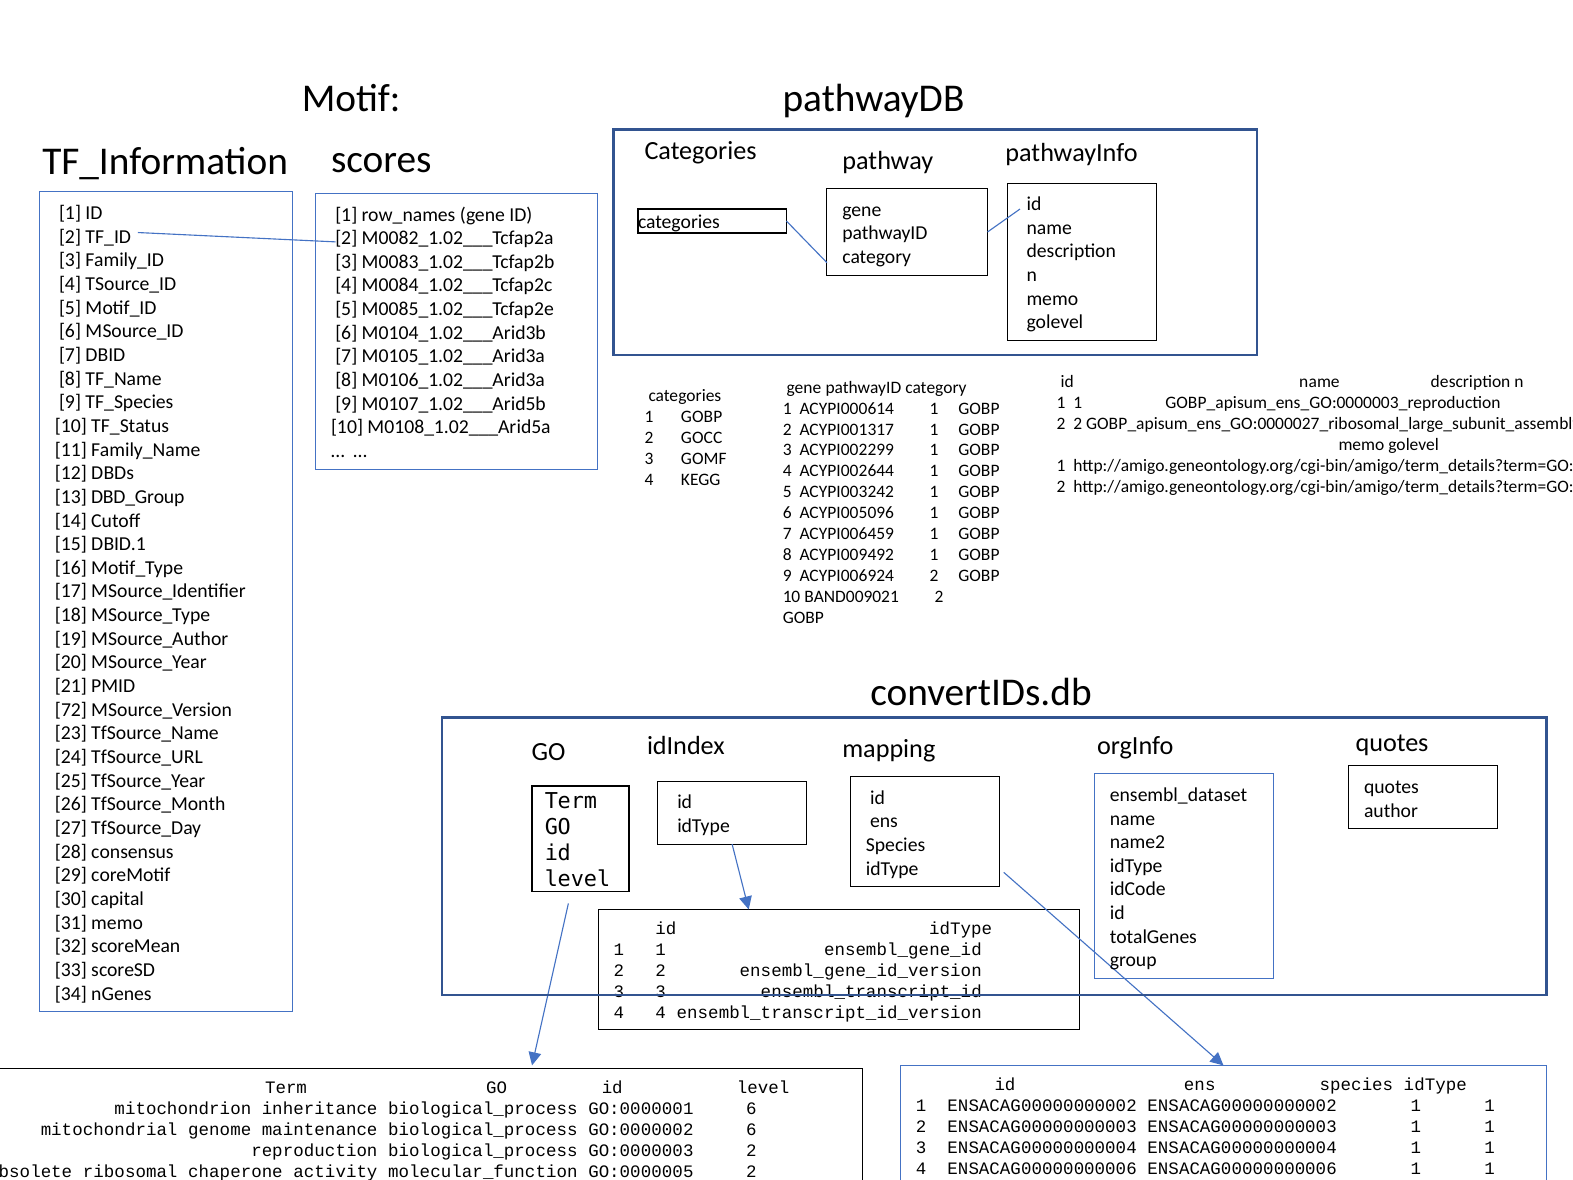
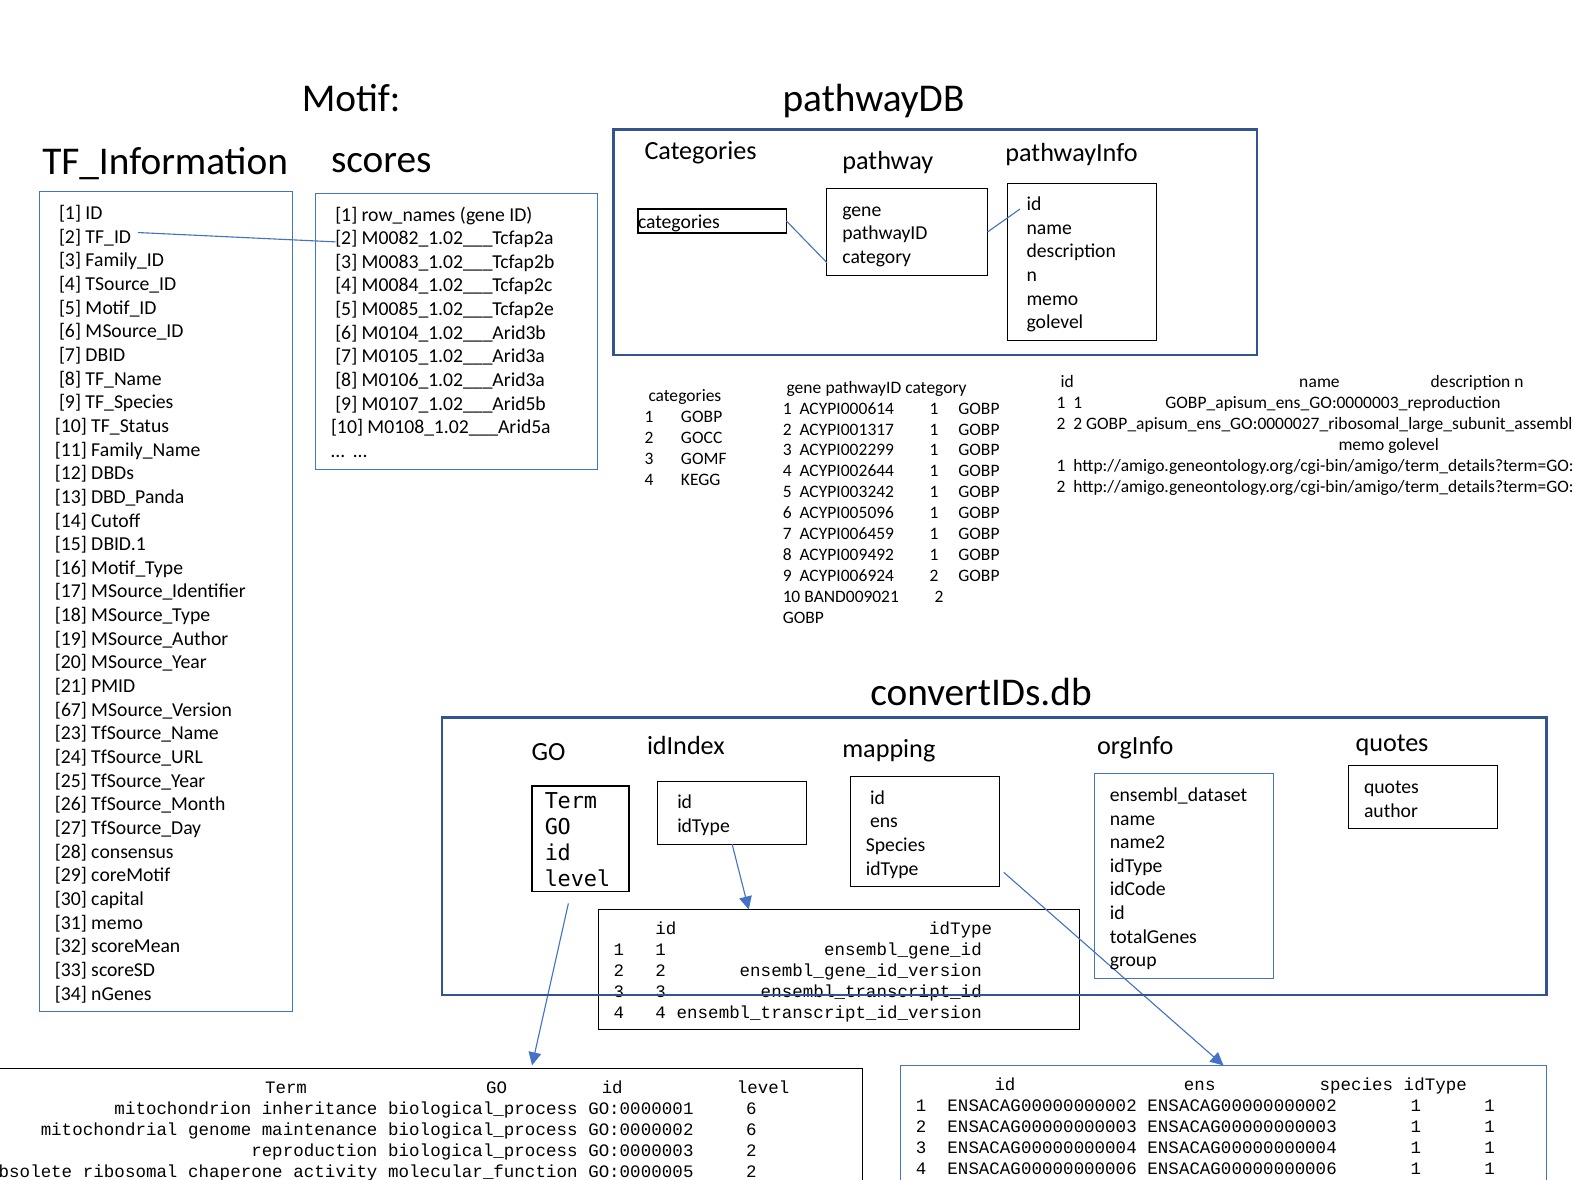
DBD_Group: DBD_Group -> DBD_Panda (138, 497)
72: 72 -> 67 (71, 710)
